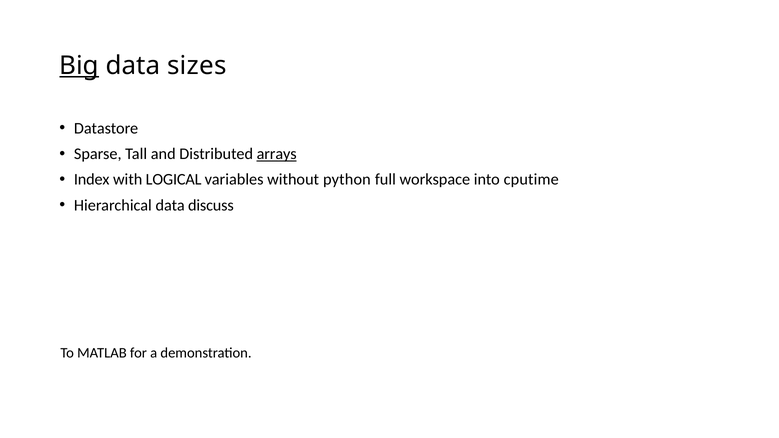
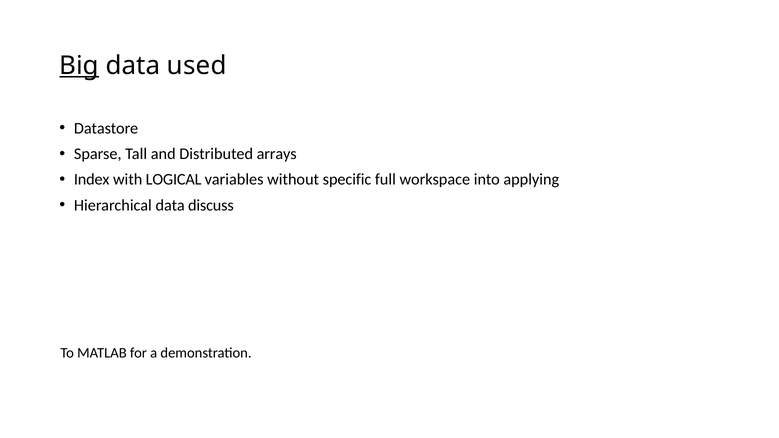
sizes: sizes -> used (197, 65)
arrays underline: present -> none (277, 154)
python: python -> specific (347, 180)
cputime: cputime -> applying (531, 180)
